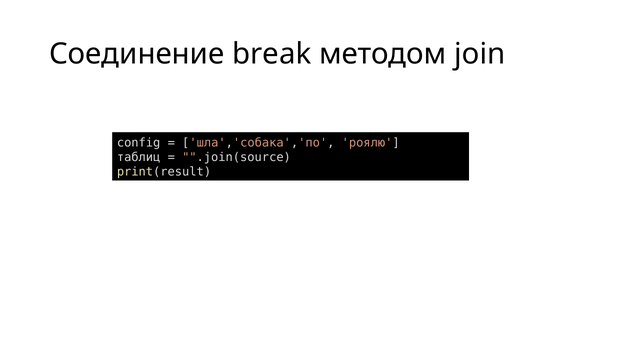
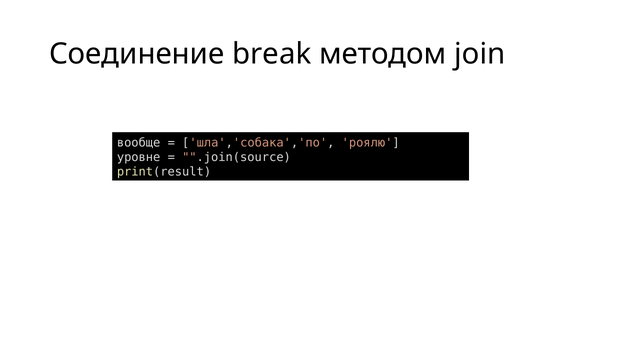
config: config -> вообще (139, 143)
таблиц: таблиц -> уровне (139, 157)
